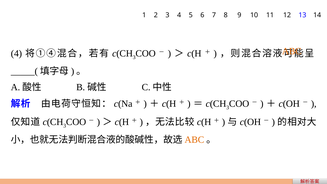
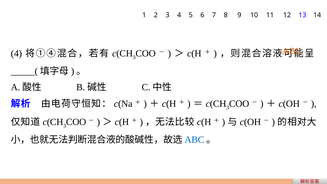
ABC colour: orange -> blue (194, 140)
